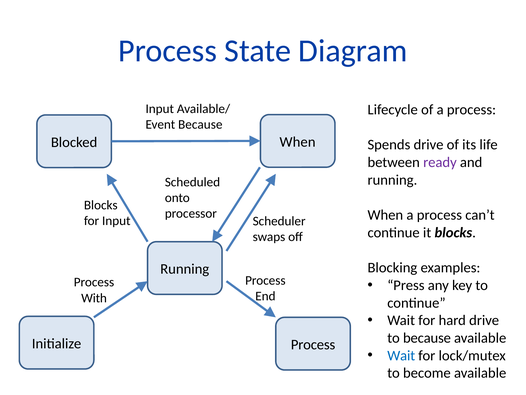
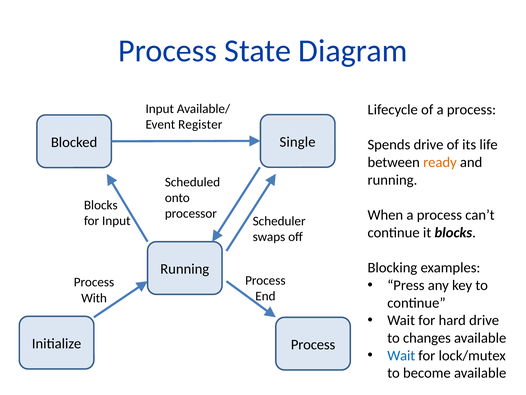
Event Because: Because -> Register (200, 124)
Blocked When: When -> Single (298, 142)
ready colour: purple -> orange (440, 162)
to because: because -> changes (427, 338)
